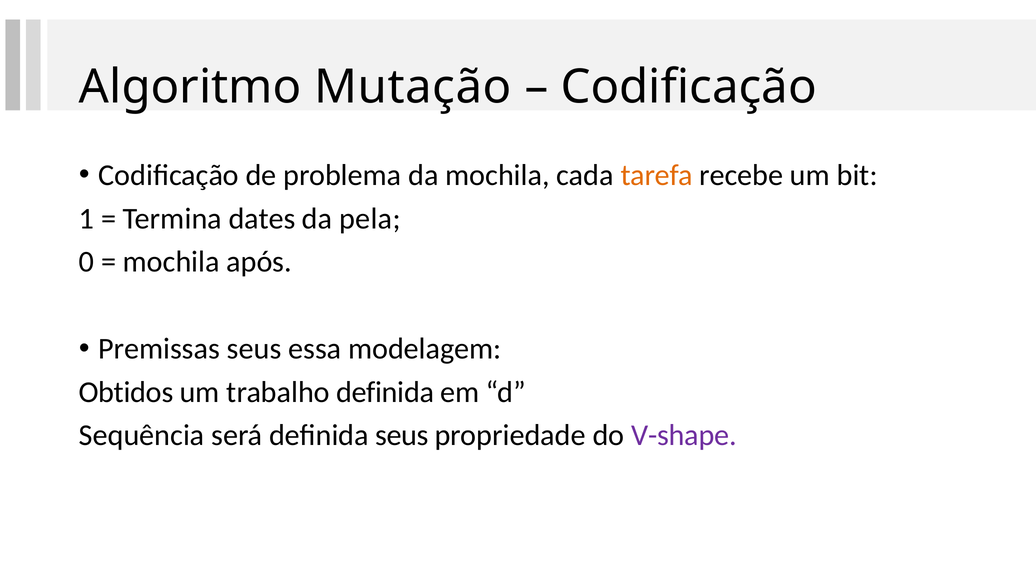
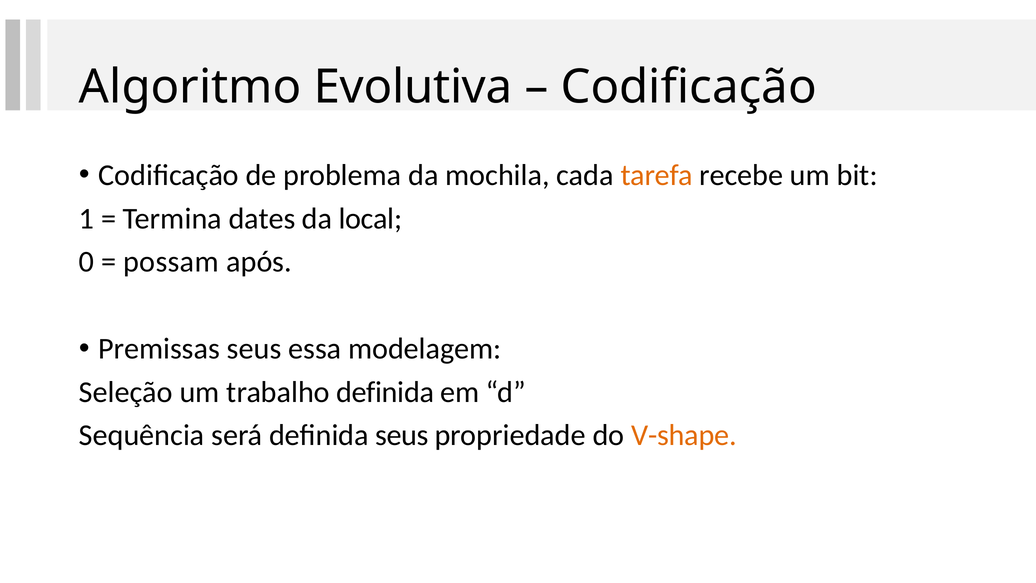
Mutação: Mutação -> Evolutiva (413, 87)
pela: pela -> local (370, 218)
mochila: mochila -> possam (171, 262)
Obtidos: Obtidos -> Seleção (126, 392)
V-shape colour: purple -> orange (684, 435)
